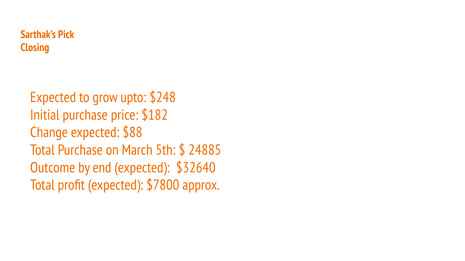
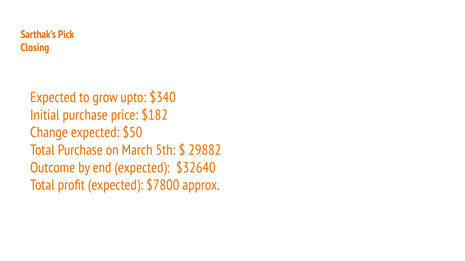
$248: $248 -> $340 (163, 98)
$88: $88 -> $50 (132, 133)
24885: 24885 -> 29882 (205, 150)
